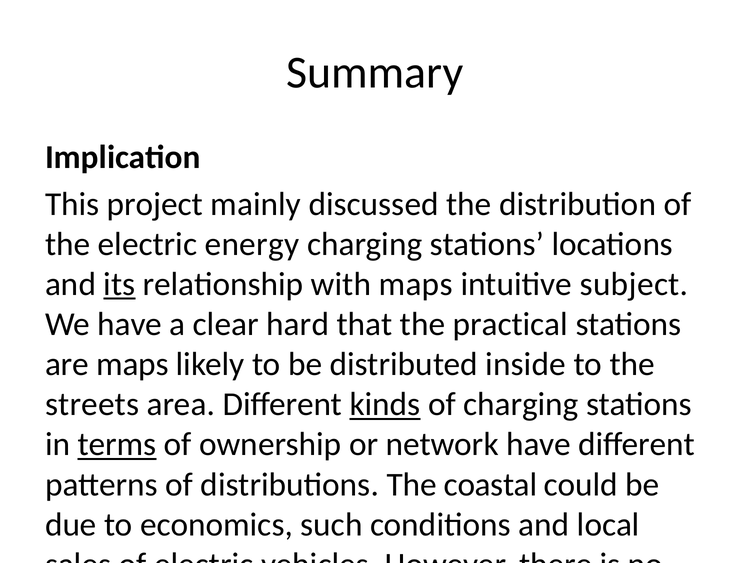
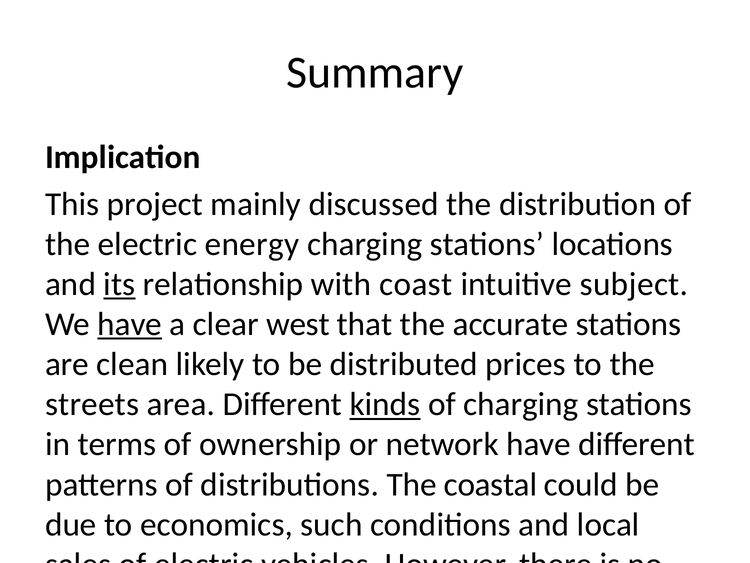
with maps: maps -> coast (416, 284)
have underline: none -> present (130, 324)
hard: hard -> west (298, 324)
the practical: practical -> accurate (511, 324)
are maps: maps -> clean (132, 364)
distributed inside: inside -> prices (526, 364)
terms underline: present -> none (117, 444)
